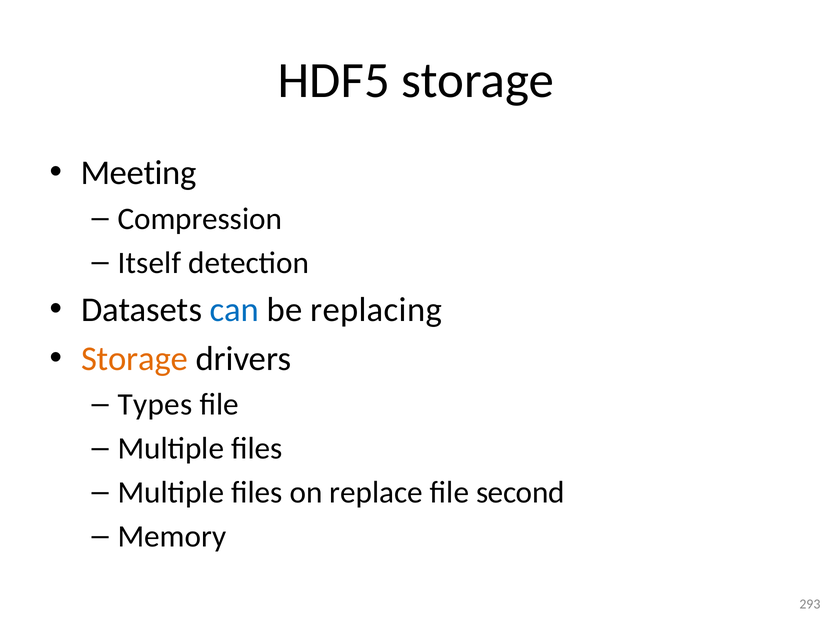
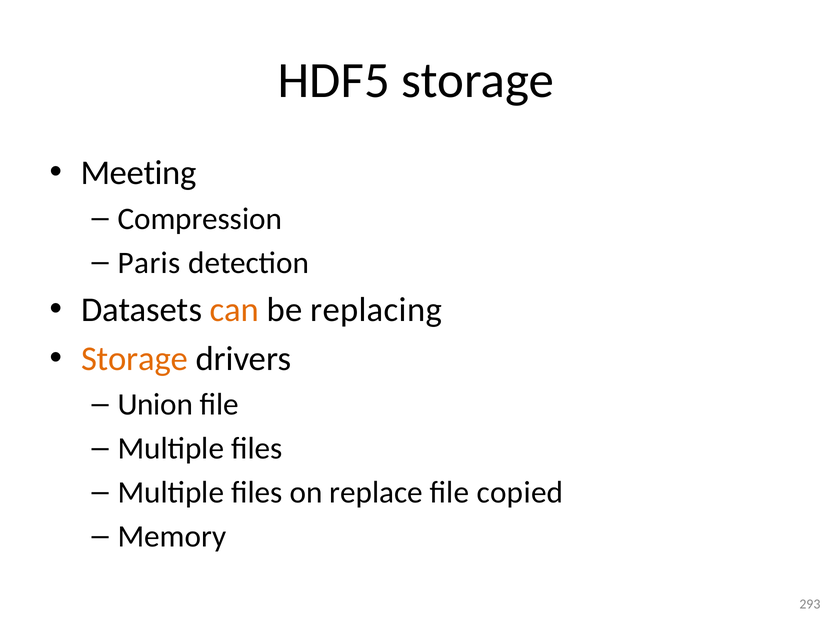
Itself: Itself -> Paris (149, 263)
can colour: blue -> orange (234, 310)
Types: Types -> Union (155, 405)
second: second -> copied (520, 493)
